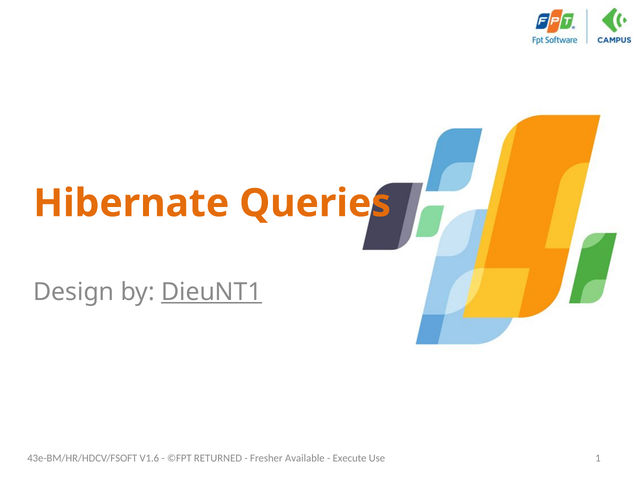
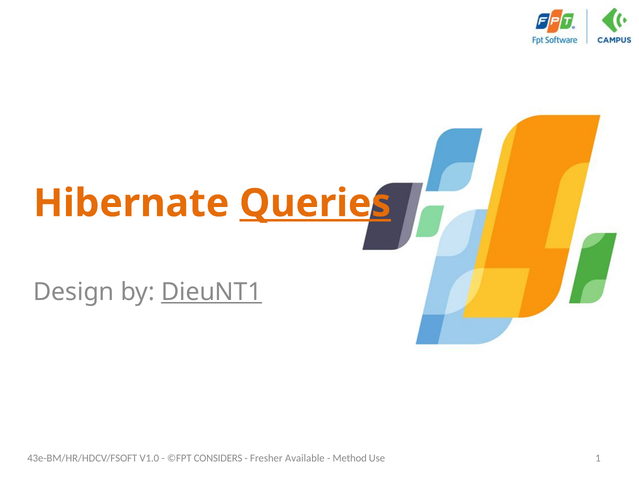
Queries underline: none -> present (315, 203)
V1.6: V1.6 -> V1.0 (149, 458)
RETURNED: RETURNED -> CONSIDERS (218, 458)
Execute: Execute -> Method (350, 458)
